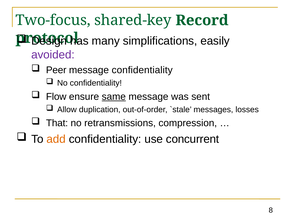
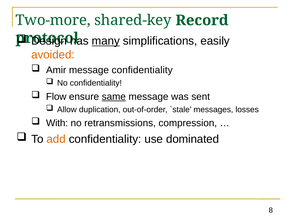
Two-focus: Two-focus -> Two-more (53, 20)
many underline: none -> present (106, 41)
avoided colour: purple -> orange (53, 55)
Peer: Peer -> Amir (56, 70)
That: That -> With (57, 123)
concurrent: concurrent -> dominated (193, 139)
